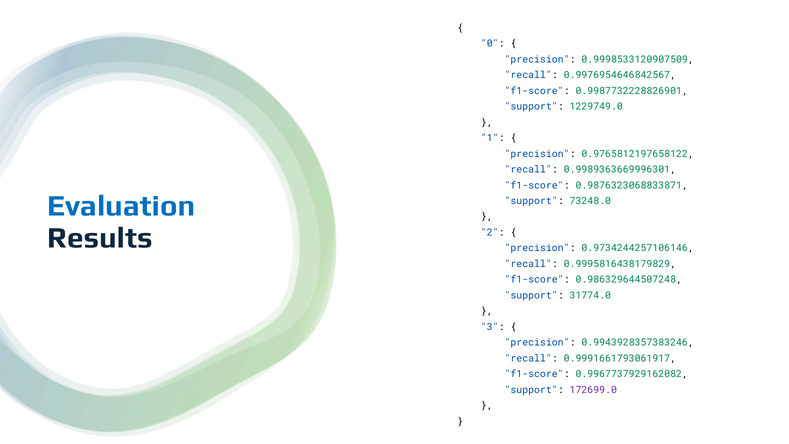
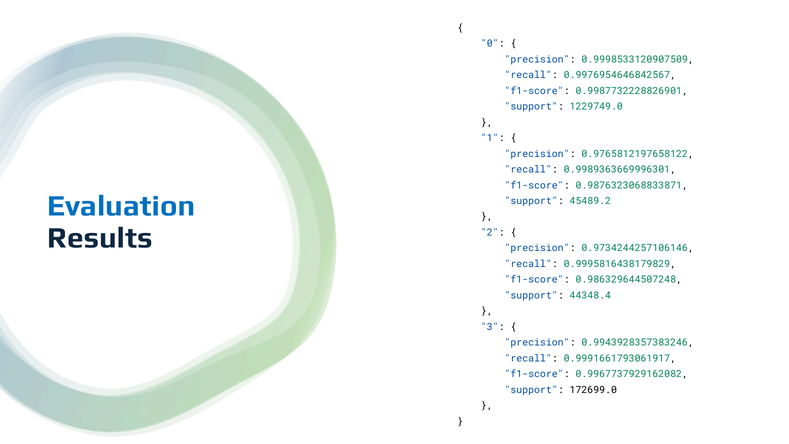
73248.0: 73248.0 -> 45489.2 (590, 201)
31774.0: 31774.0 -> 44348.4 (590, 295)
172699.0 colour: purple -> black (593, 390)
